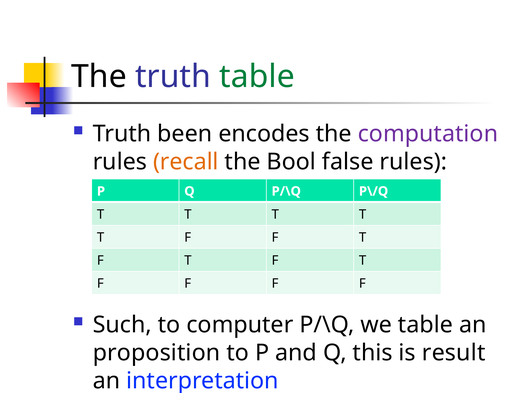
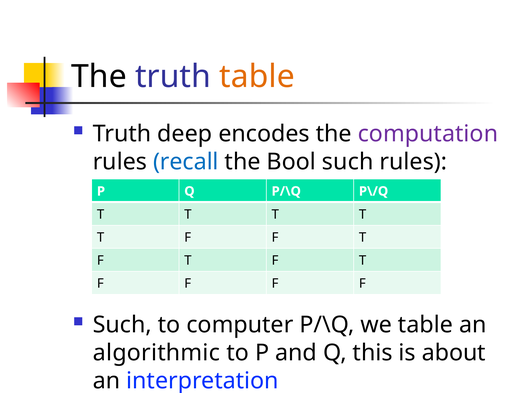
table colour: green -> orange (257, 76)
been: been -> deep (185, 134)
recall colour: orange -> blue (186, 162)
Bool false: false -> such (348, 162)
proposition: proposition -> algorithmic (156, 353)
result: result -> about (454, 353)
